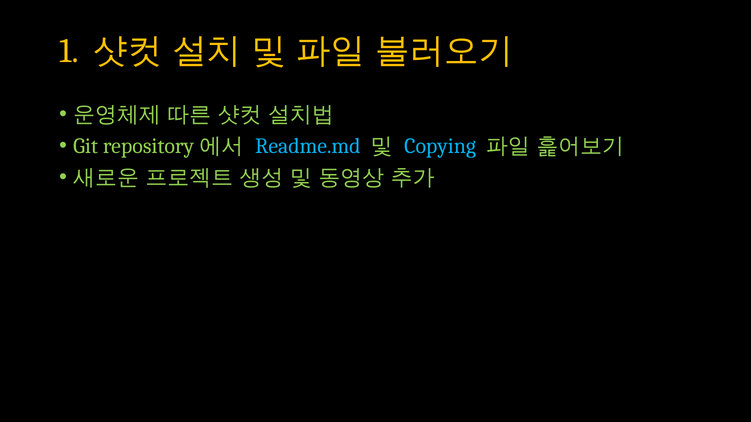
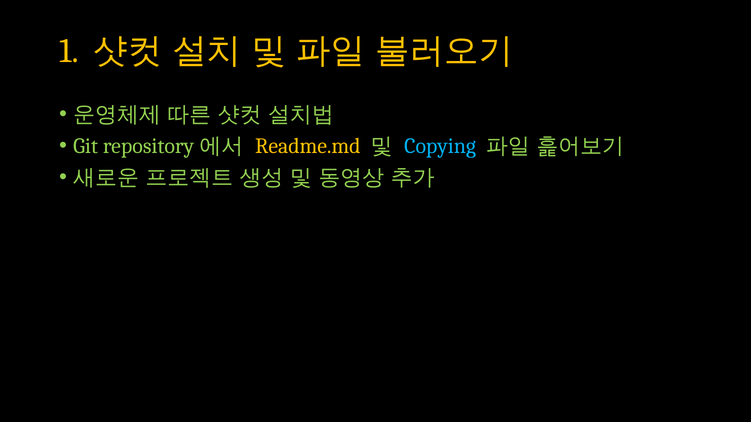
Readme.md colour: light blue -> yellow (308, 146)
